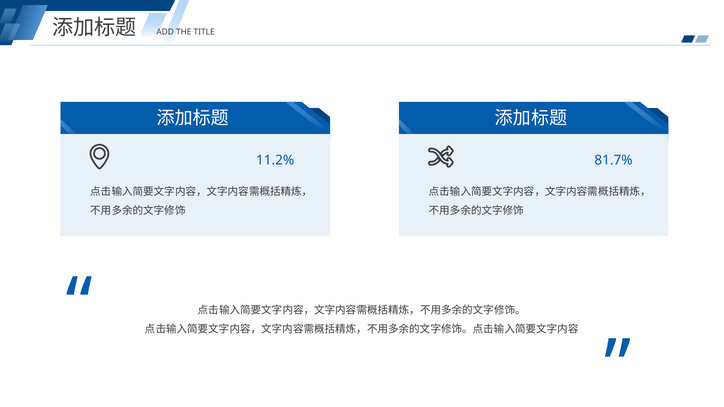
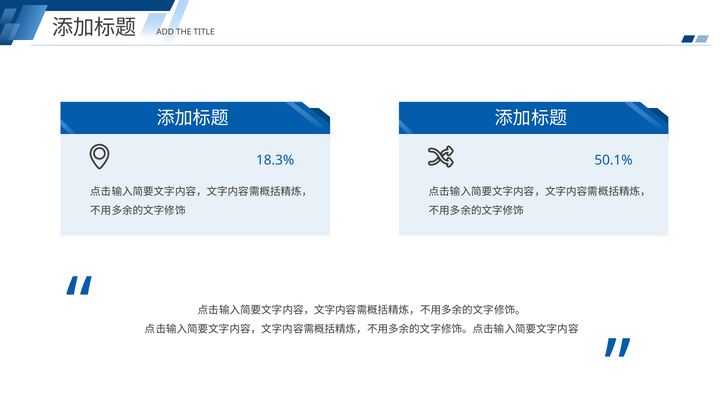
11.2%: 11.2% -> 18.3% (275, 160)
81.7%: 81.7% -> 50.1% (613, 160)
